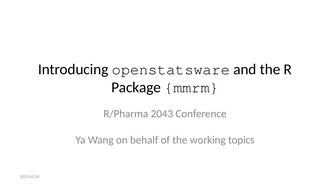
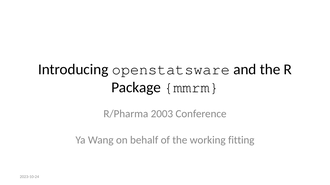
2043: 2043 -> 2003 (162, 114)
topics: topics -> fitting (241, 141)
